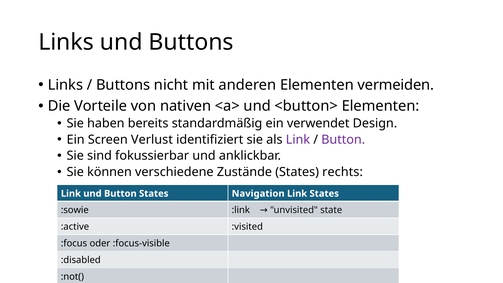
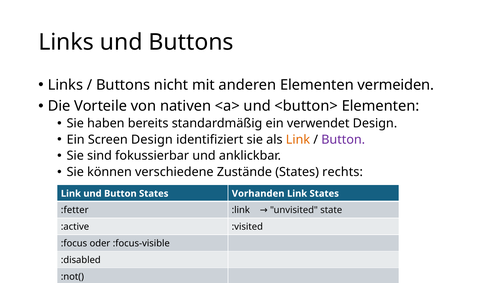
Screen Verlust: Verlust -> Design (152, 140)
Link colour: purple -> orange (298, 140)
Navigation: Navigation -> Vorhanden (258, 194)
:sowie: :sowie -> :fetter (75, 210)
